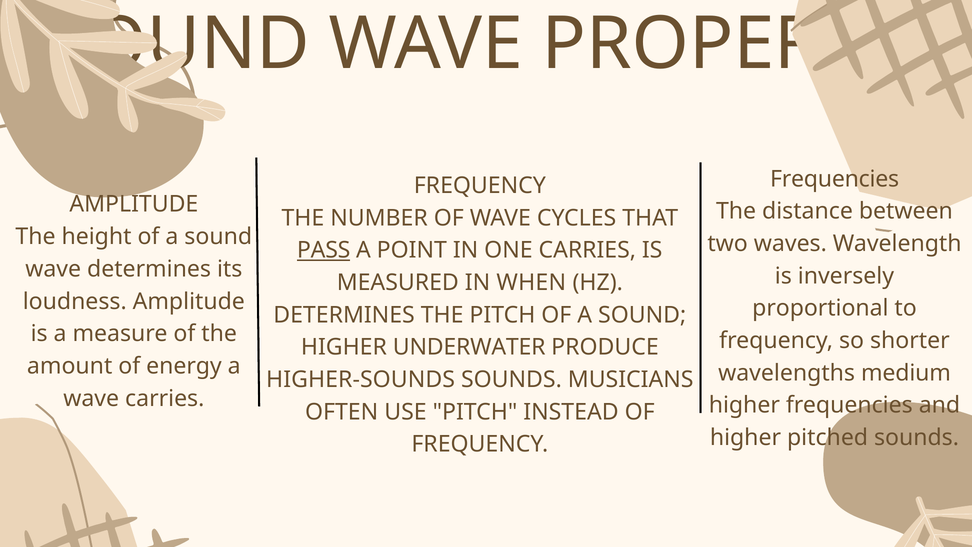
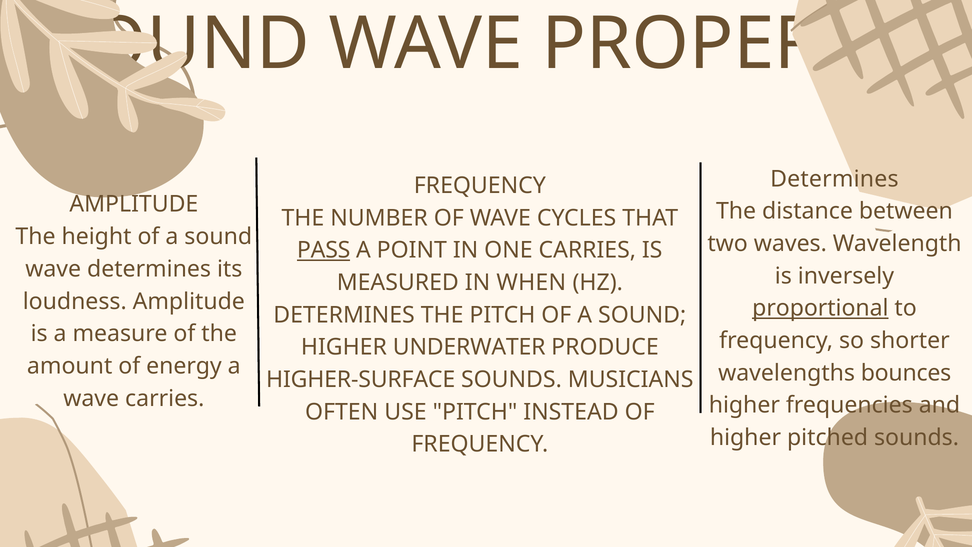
Frequencies: Frequencies -> Determines (834, 179)
proportional underline: none -> present (820, 308)
medium: medium -> bounces (906, 373)
HIGHER-SOUNDS: HIGHER-SOUNDS -> HIGHER-SURFACE (361, 379)
